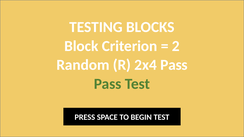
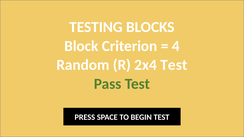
2: 2 -> 4 (176, 46)
2x4 Pass: Pass -> Test (174, 65)
